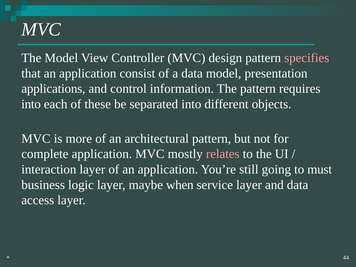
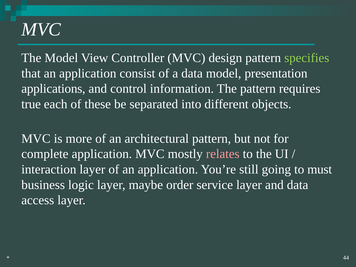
specifies colour: pink -> light green (307, 58)
into: into -> true (31, 104)
when: when -> order (180, 185)
